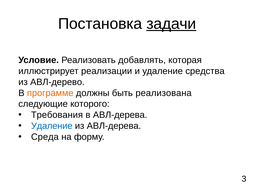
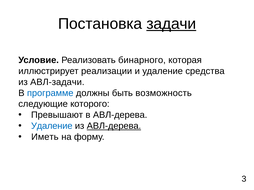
добавлять: добавлять -> бинарного (142, 60)
АВЛ-дерево: АВЛ-дерево -> АВЛ-задачи (57, 82)
программе colour: orange -> blue (50, 93)
реализована: реализована -> возможность (164, 93)
Требования: Требования -> Превышают (57, 115)
АВЛ-дерева underline: none -> present (114, 126)
Среда: Среда -> Иметь (45, 137)
